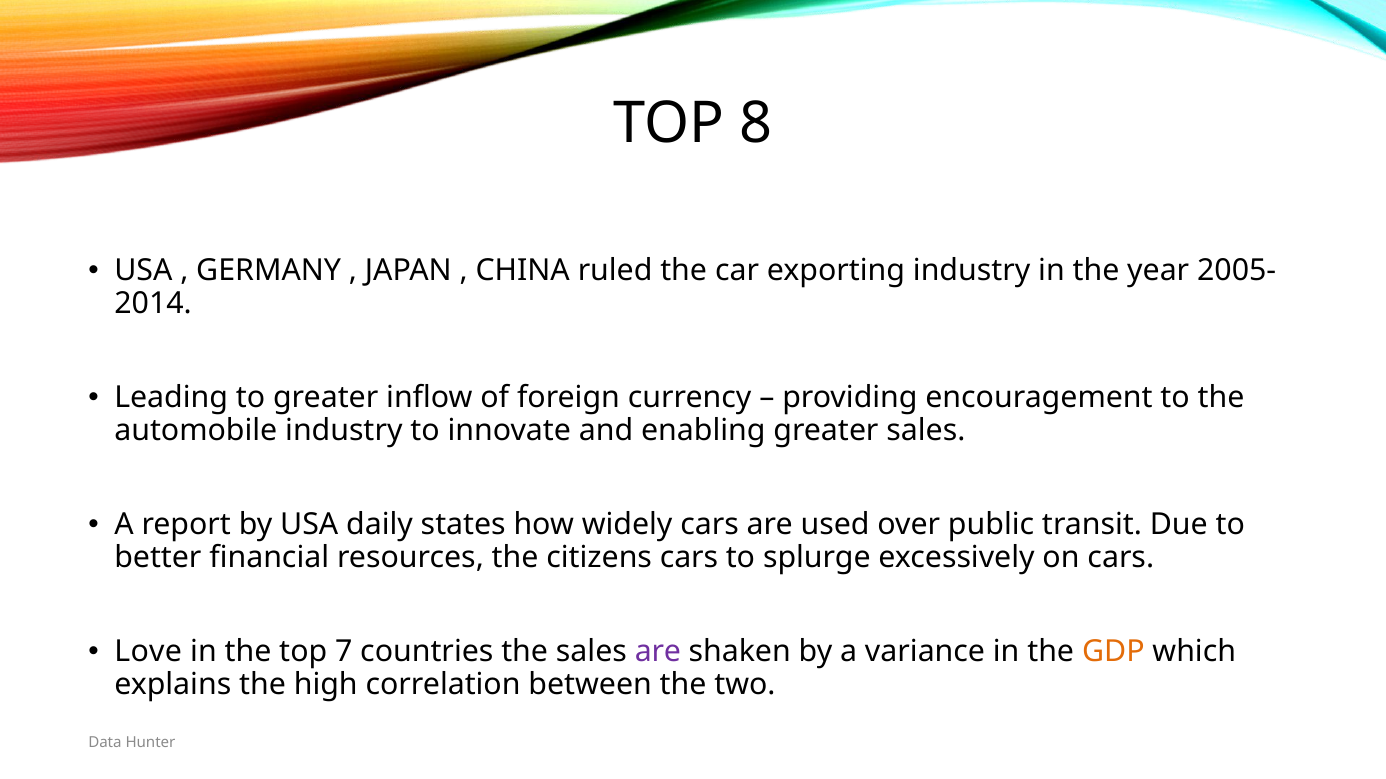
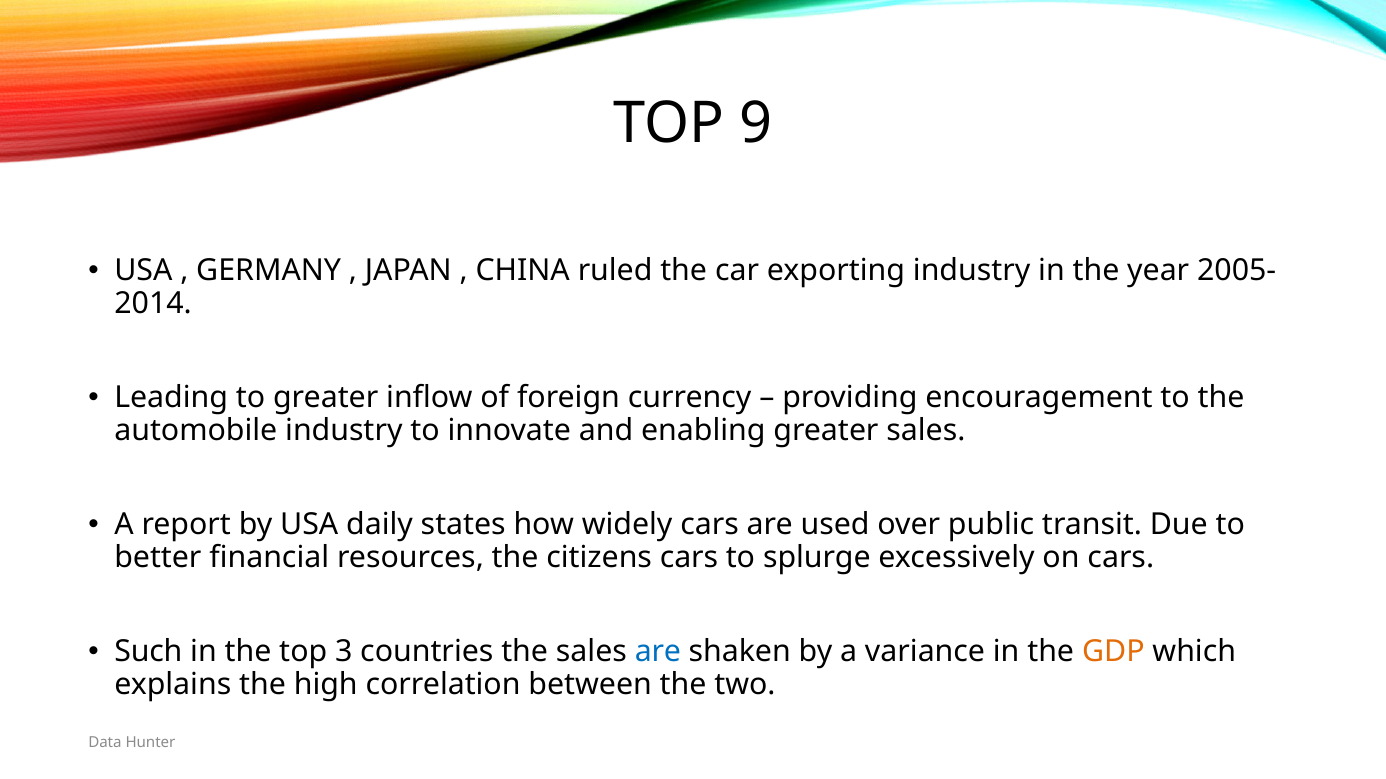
8: 8 -> 9 (756, 123)
Love: Love -> Such (148, 652)
7: 7 -> 3 (344, 652)
are colour: purple -> blue (658, 652)
